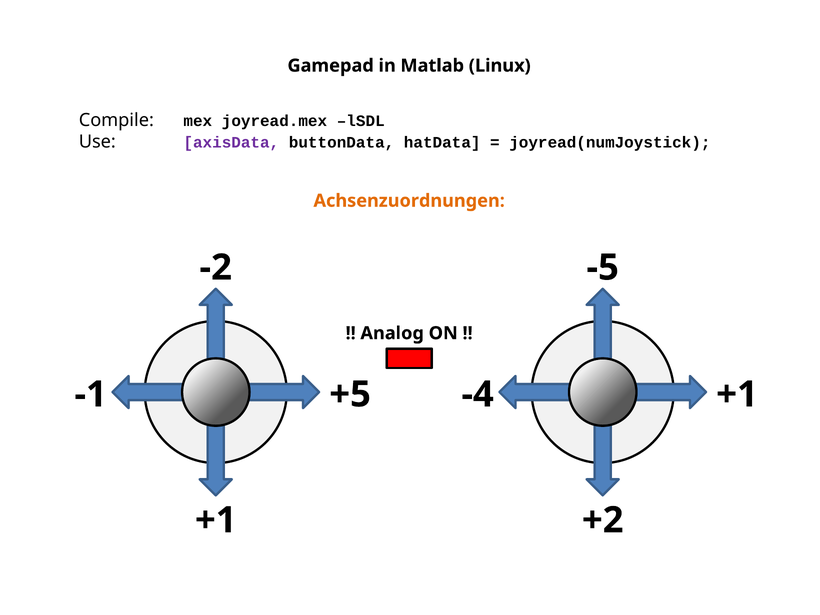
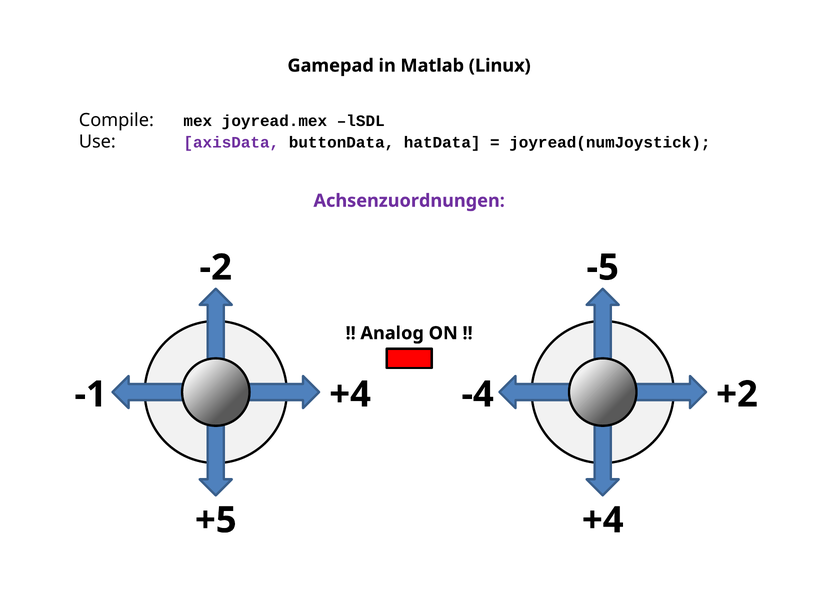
Achsenzuordnungen colour: orange -> purple (409, 201)
-1 +5: +5 -> +4 (350, 394)
-4 +1: +1 -> +2 (737, 394)
+1: +1 -> +5 (216, 520)
+2: +2 -> +4 (603, 520)
